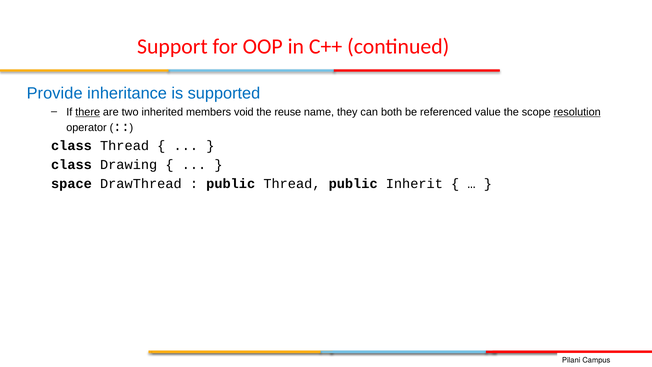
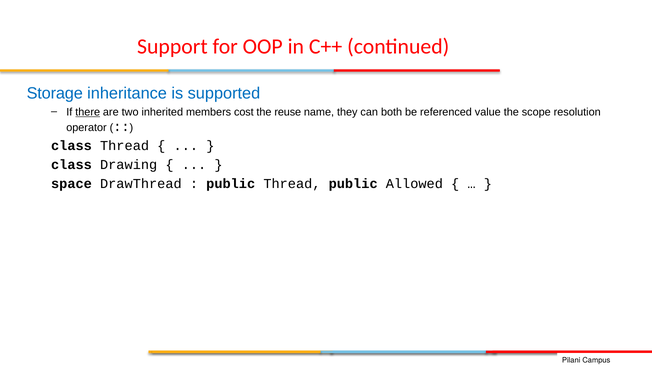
Provide: Provide -> Storage (55, 93)
void: void -> cost (244, 112)
resolution underline: present -> none (577, 112)
Inherit: Inherit -> Allowed (414, 184)
